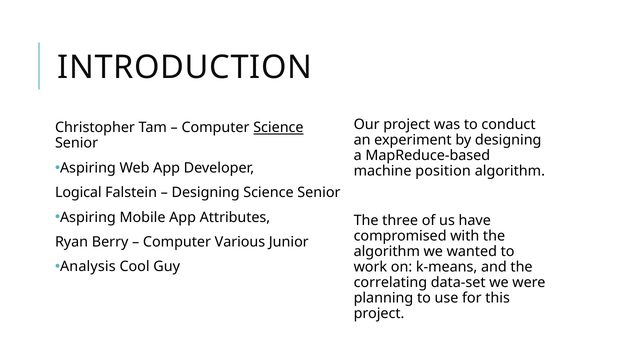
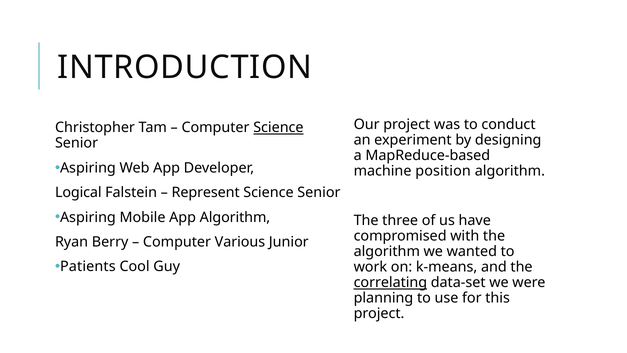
Designing: Designing -> Represent (206, 192)
App Attributes: Attributes -> Algorithm (235, 217)
Analysis: Analysis -> Patients (88, 266)
correlating underline: none -> present (390, 282)
